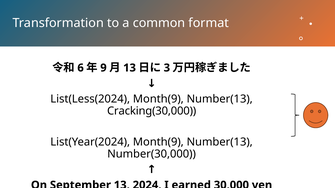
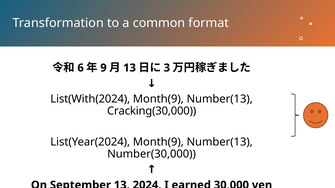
List(Less(2024: List(Less(2024 -> List(With(2024 (90, 99)
